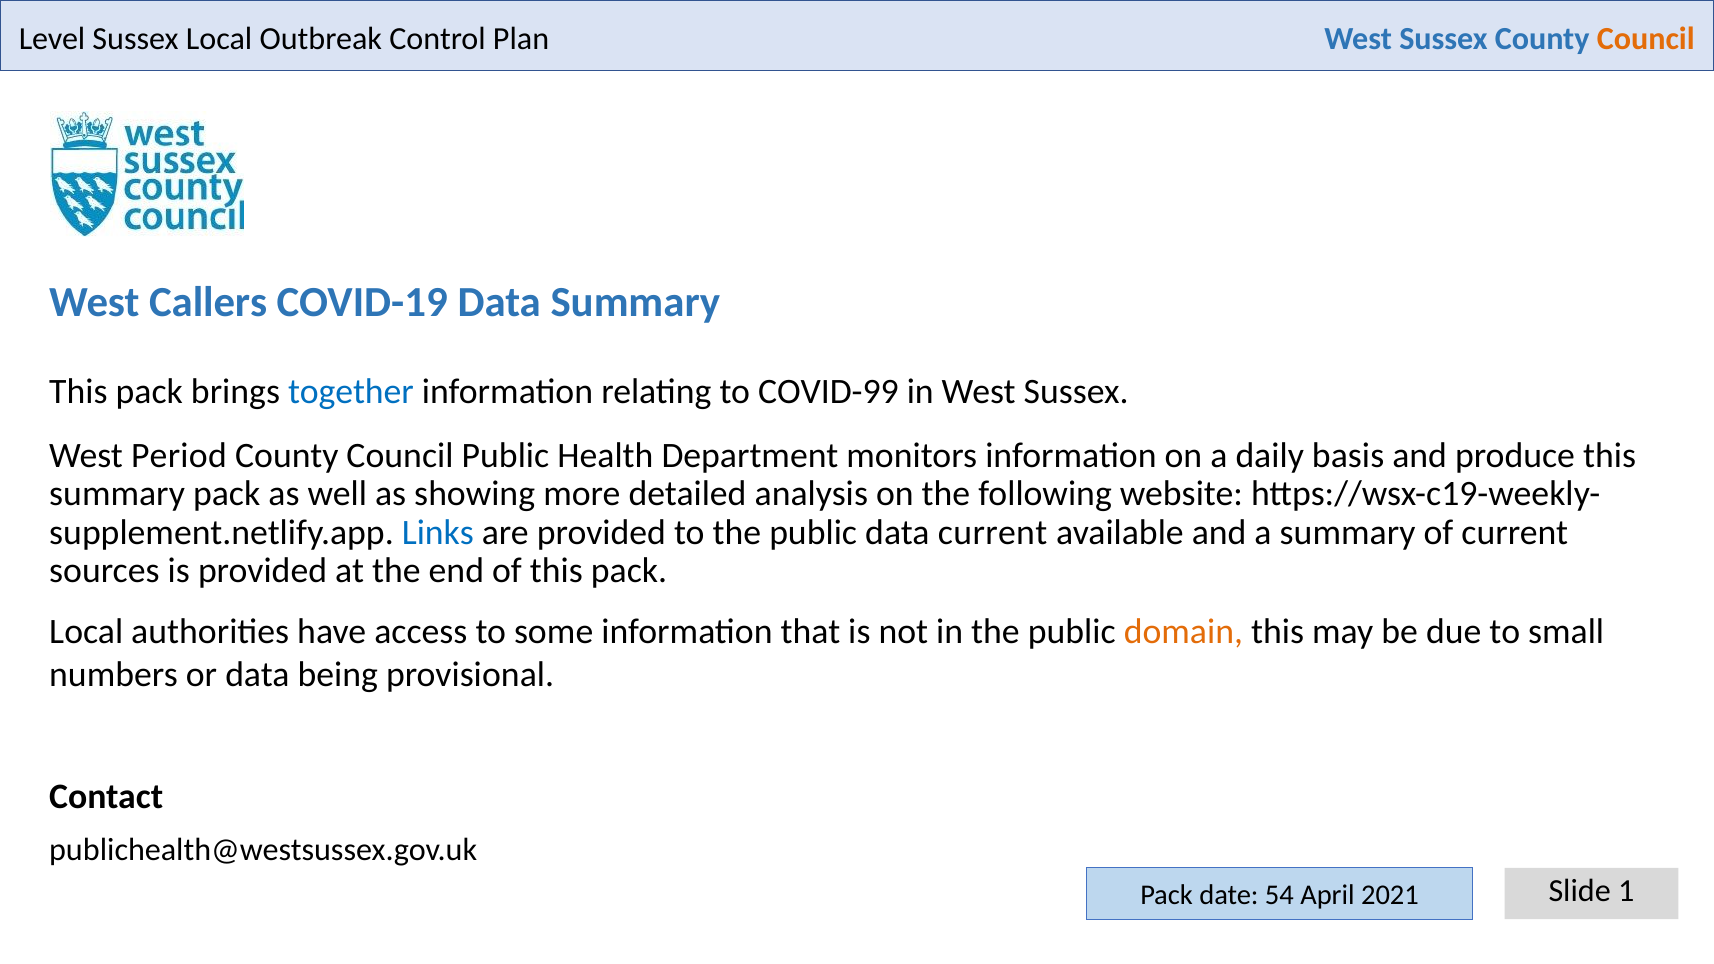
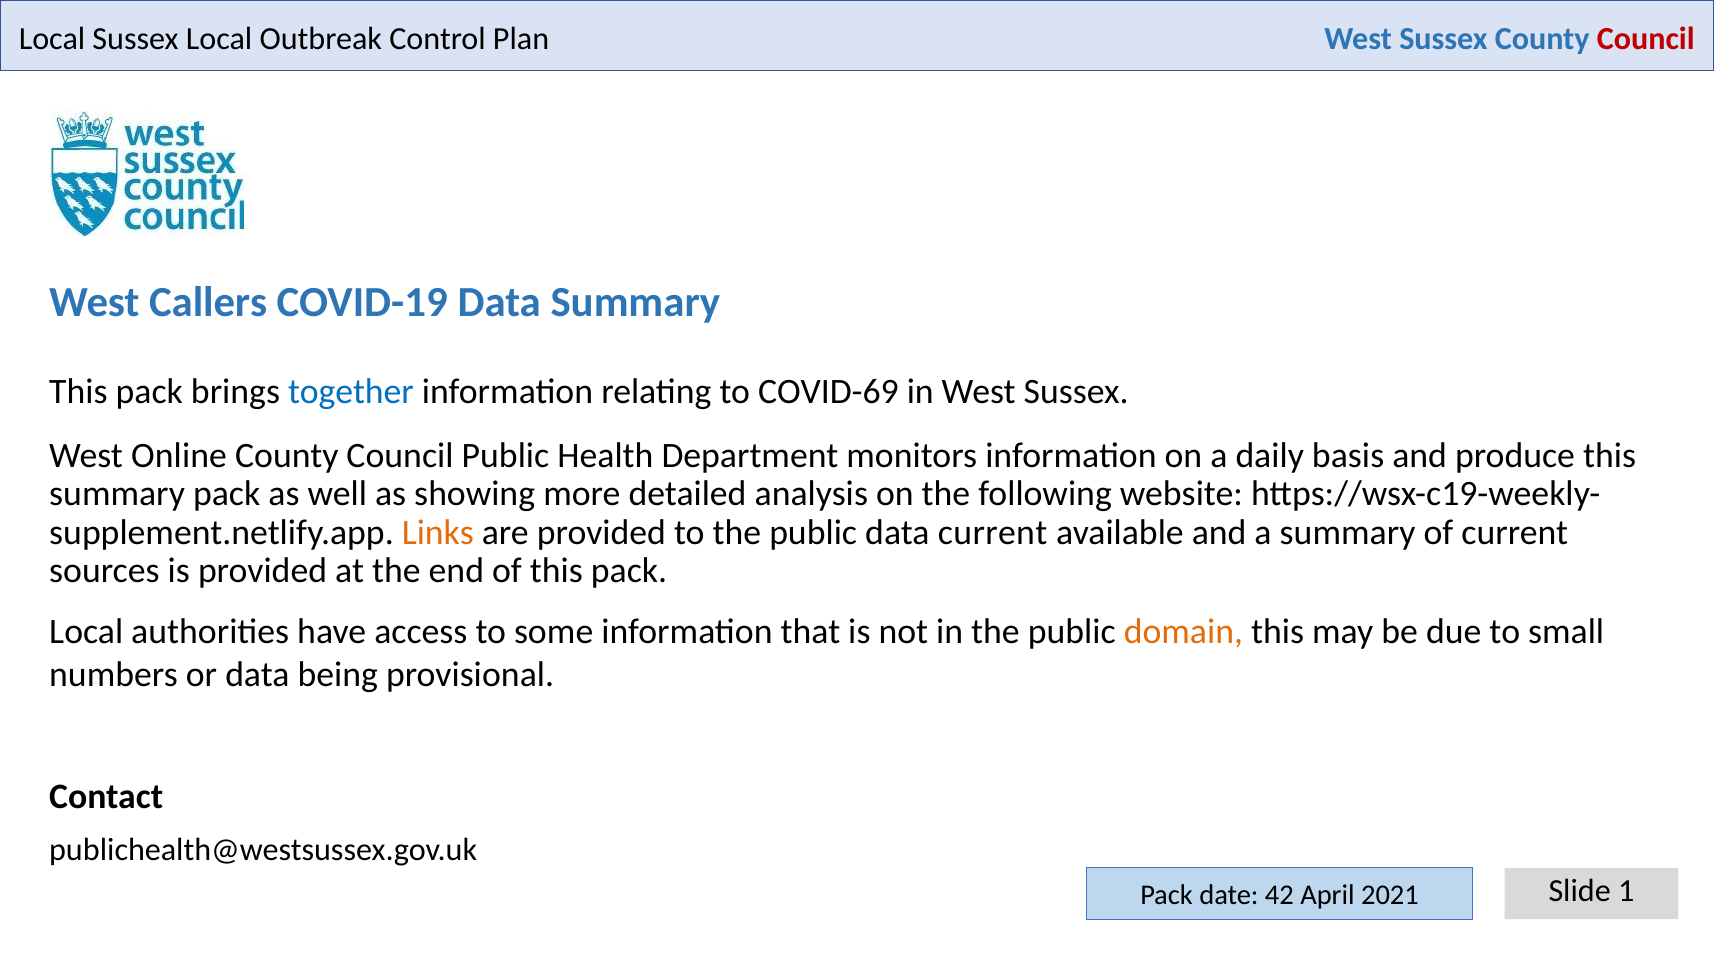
Level: Level -> Local (52, 39)
Council colour: orange -> red (1646, 39)
COVID-99: COVID-99 -> COVID-69 (828, 391)
Period: Period -> Online (179, 455)
Links colour: blue -> orange (438, 532)
54: 54 -> 42 (1279, 896)
